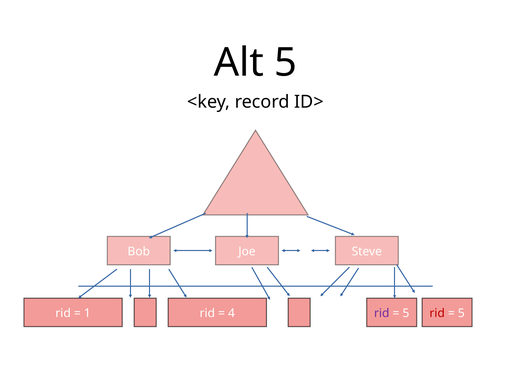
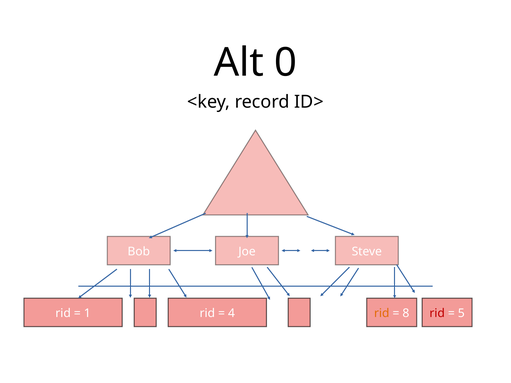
Alt 5: 5 -> 0 (286, 63)
rid colour: purple -> orange (382, 313)
5: 5 -> 8 (406, 313)
